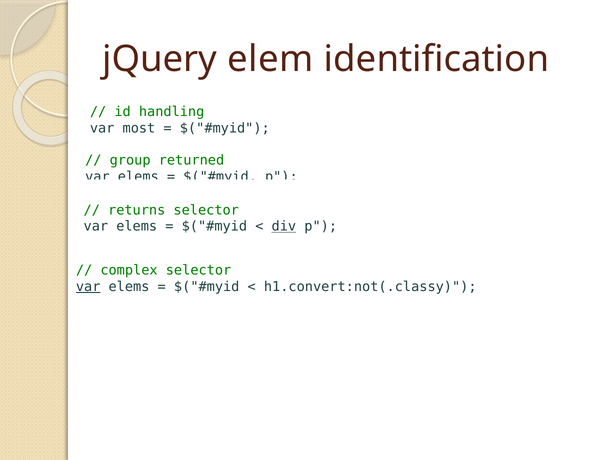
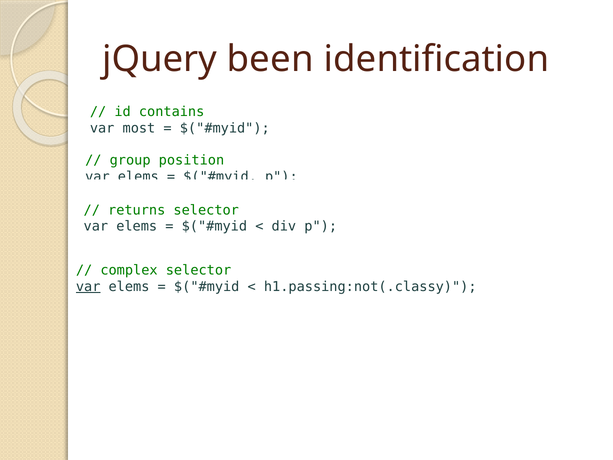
elem: elem -> been (270, 59)
handling: handling -> contains (172, 112)
returned: returned -> position (191, 160)
div underline: present -> none (284, 226)
h1.convert:not(.classy: h1.convert:not(.classy -> h1.passing:not(.classy (370, 287)
